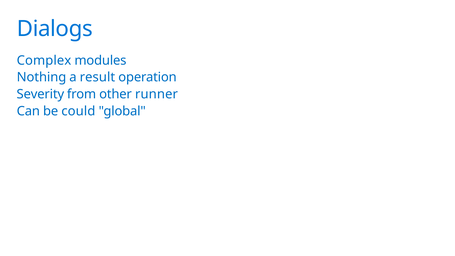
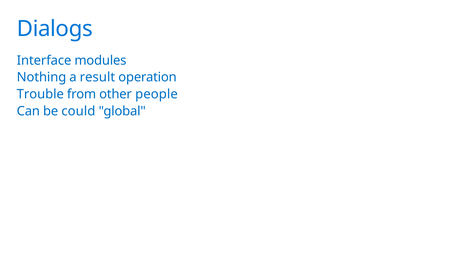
Complex: Complex -> Interface (44, 60)
Severity: Severity -> Trouble (40, 94)
runner: runner -> people (157, 94)
